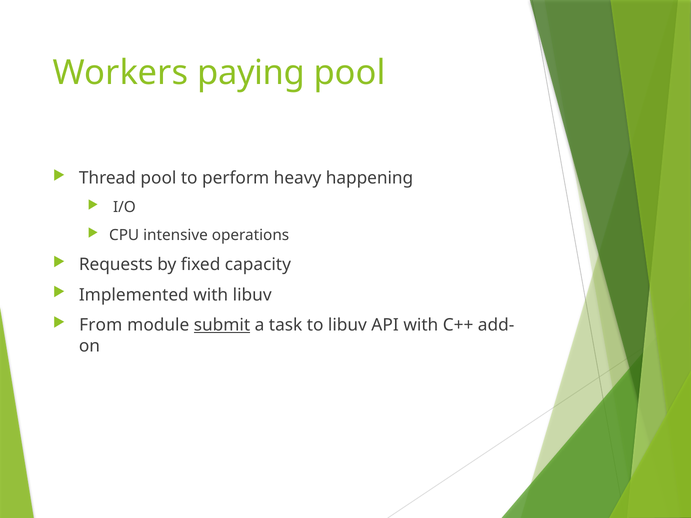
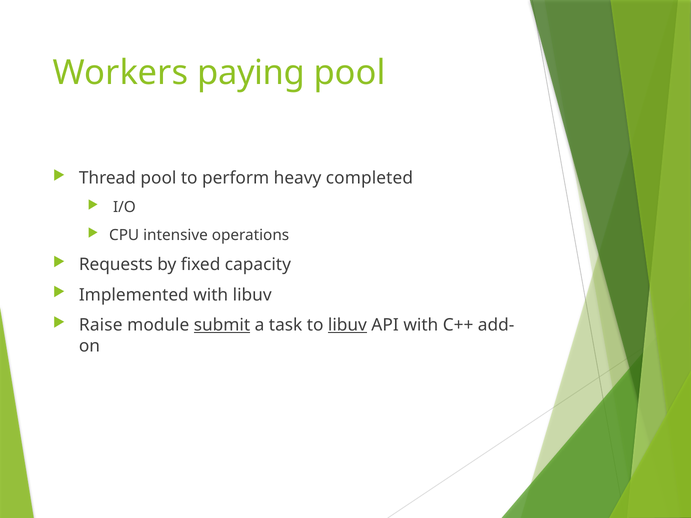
happening: happening -> completed (369, 178)
From: From -> Raise (101, 325)
libuv underline: none -> present (347, 325)
